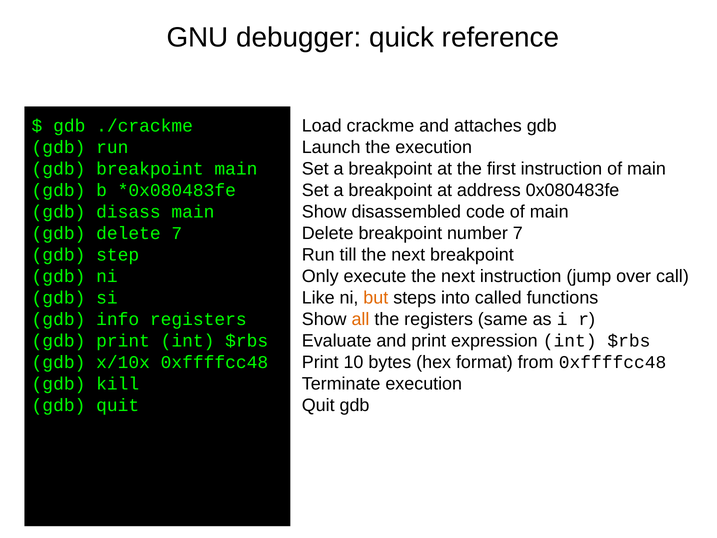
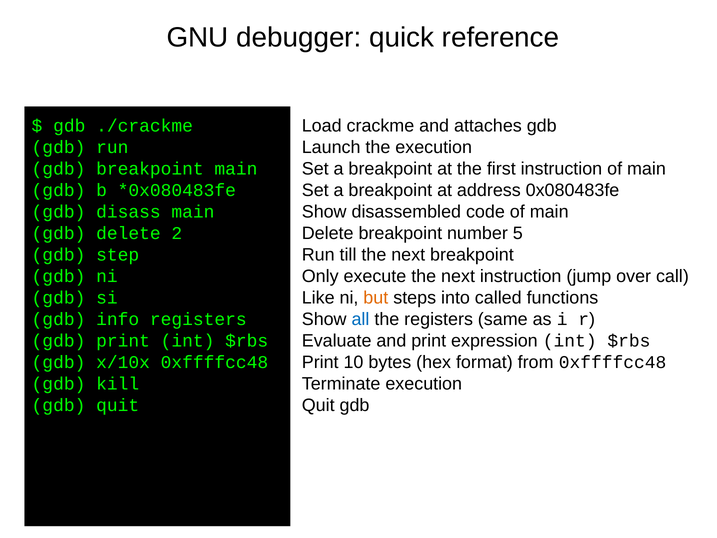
number 7: 7 -> 5 (518, 233)
delete 7: 7 -> 2 (177, 233)
all colour: orange -> blue (360, 319)
